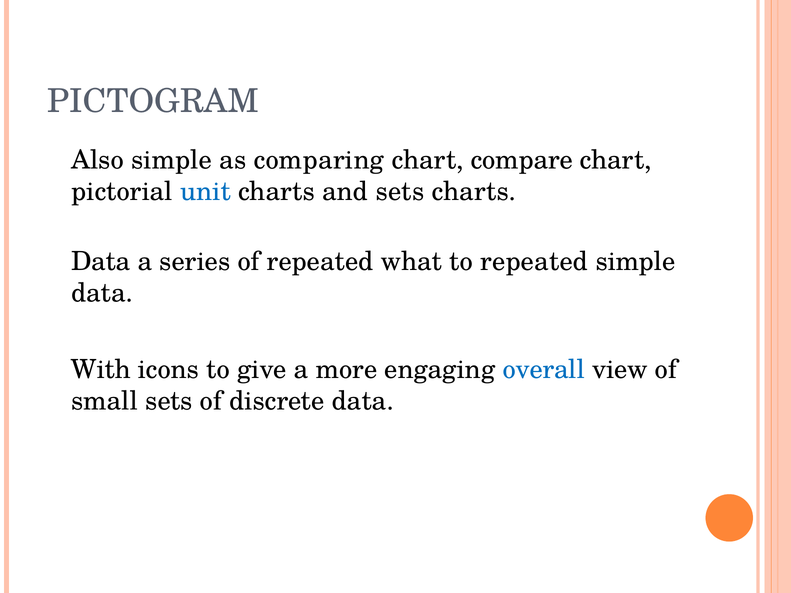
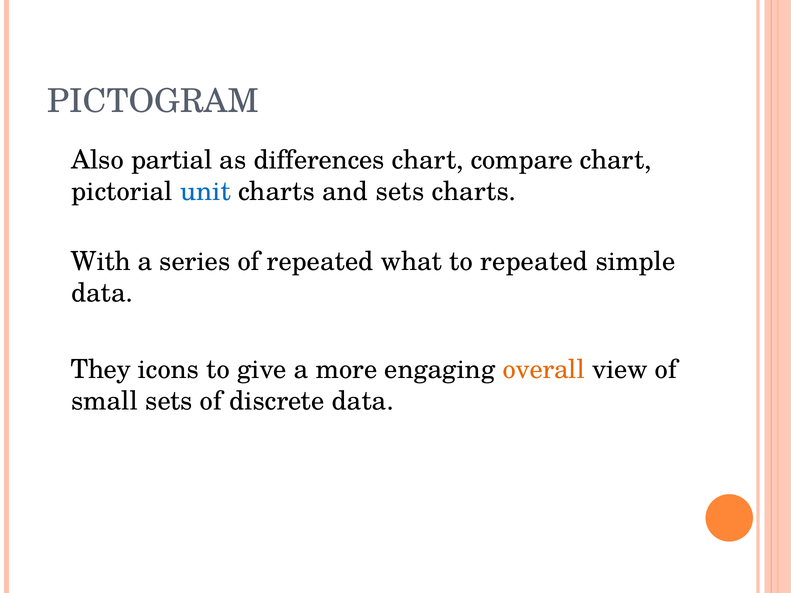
Also simple: simple -> partial (172, 160)
comparing: comparing -> differences (319, 160)
Data: Data -> With (101, 262)
With: With -> They (101, 370)
overall colour: blue -> orange (544, 370)
